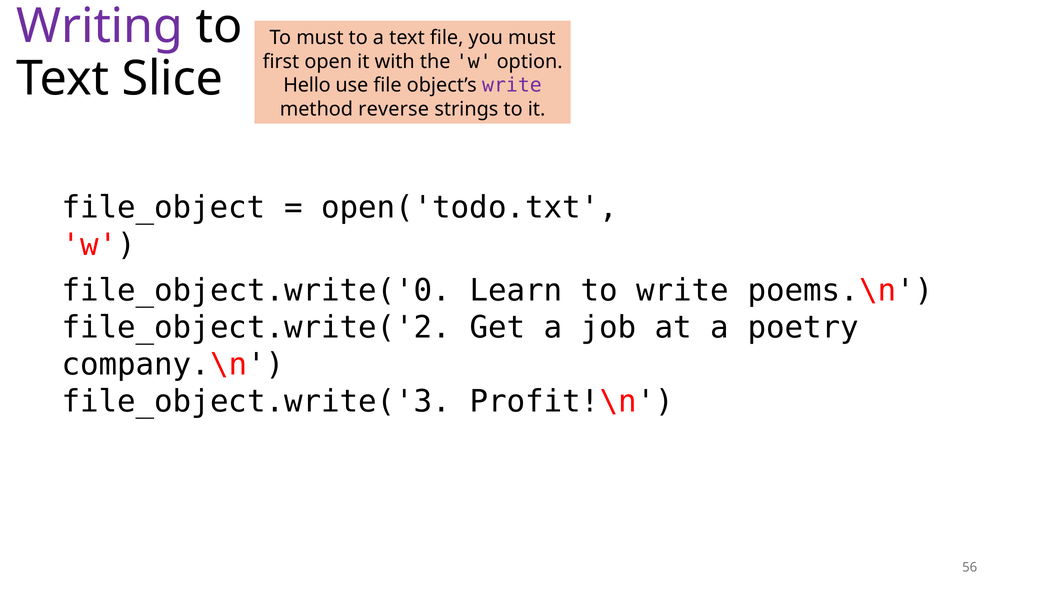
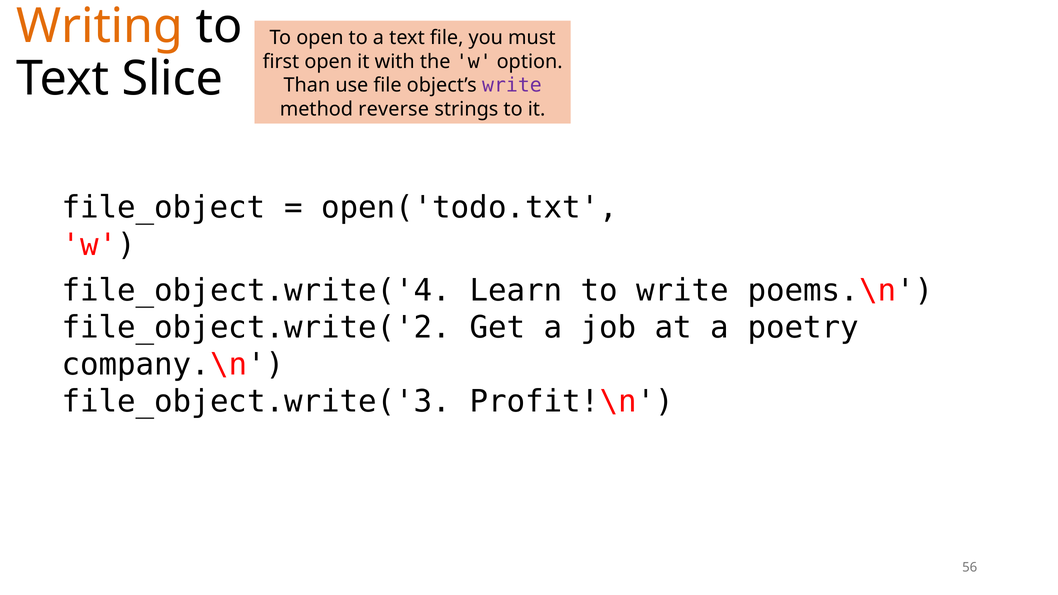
Writing colour: purple -> orange (100, 26)
To must: must -> open (320, 38)
Hello: Hello -> Than (307, 85)
file_object.write('0: file_object.write('0 -> file_object.write('4 (256, 291)
